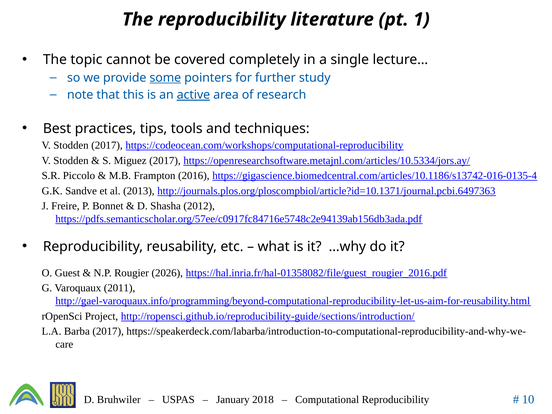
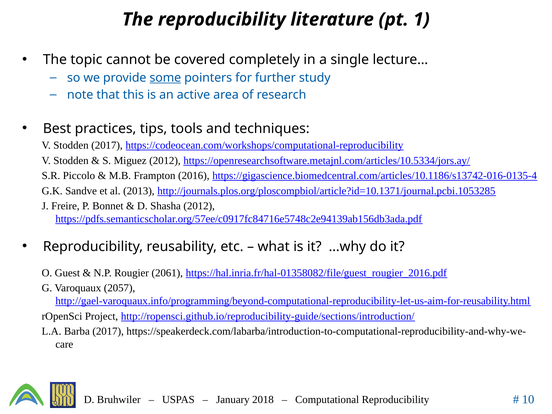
active underline: present -> none (193, 95)
Miguez 2017: 2017 -> 2012 (165, 160)
http://journals.plos.org/ploscompbiol/article?id=10.1371/journal.pcbi.6497363: http://journals.plos.org/ploscompbiol/article?id=10.1371/journal.pcbi.6497363 -> http://journals.plos.org/ploscompbiol/article?id=10.1371/journal.pcbi.1053285 (326, 191)
2026: 2026 -> 2061 (167, 273)
2011: 2011 -> 2057 (120, 288)
